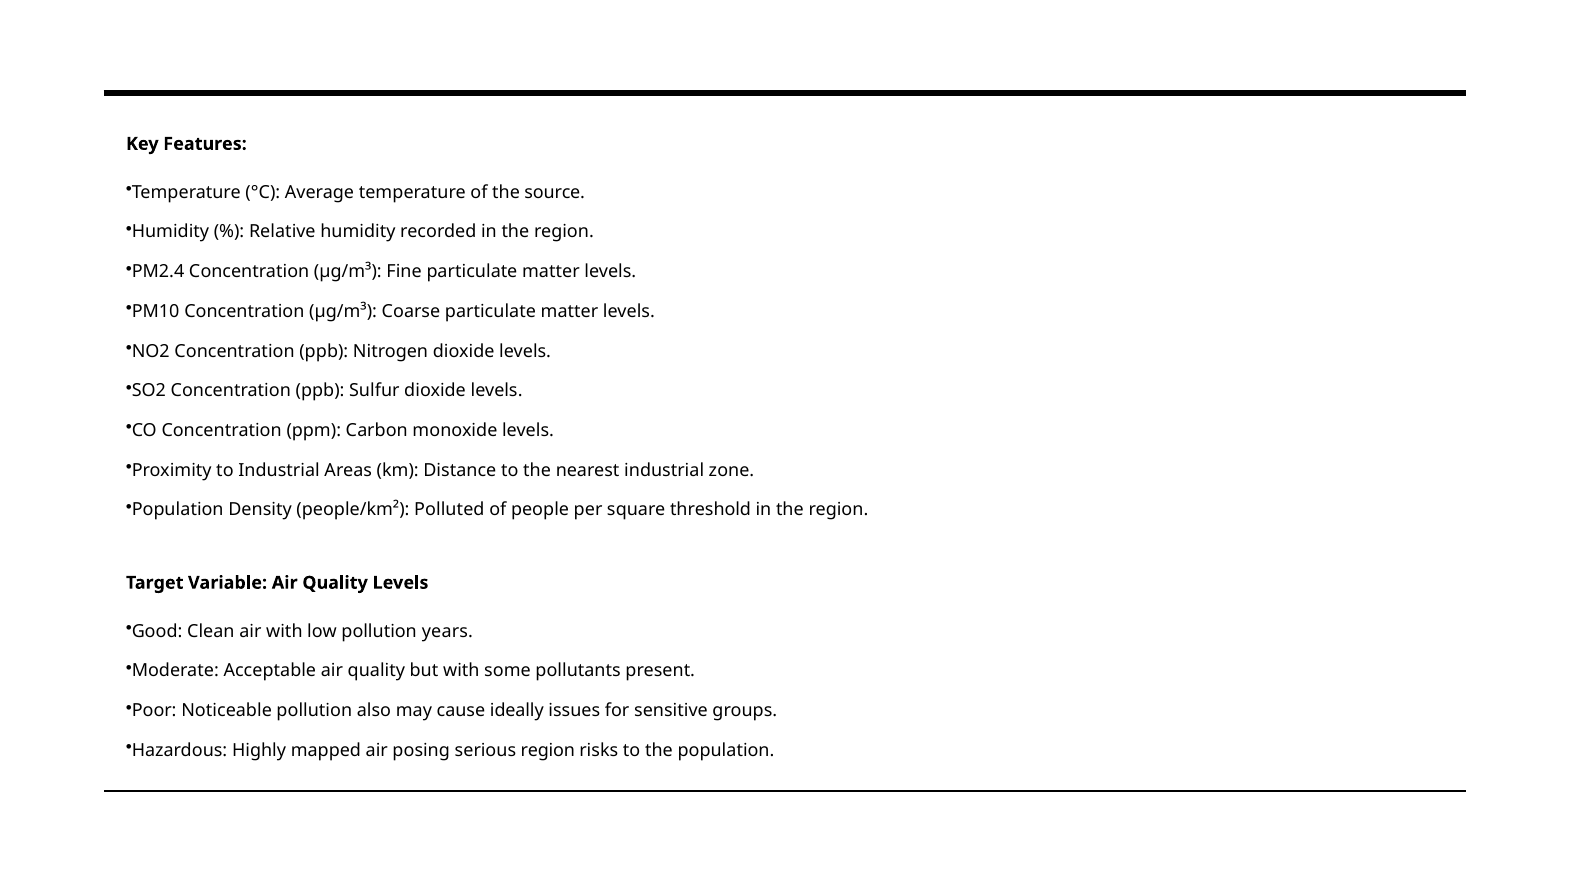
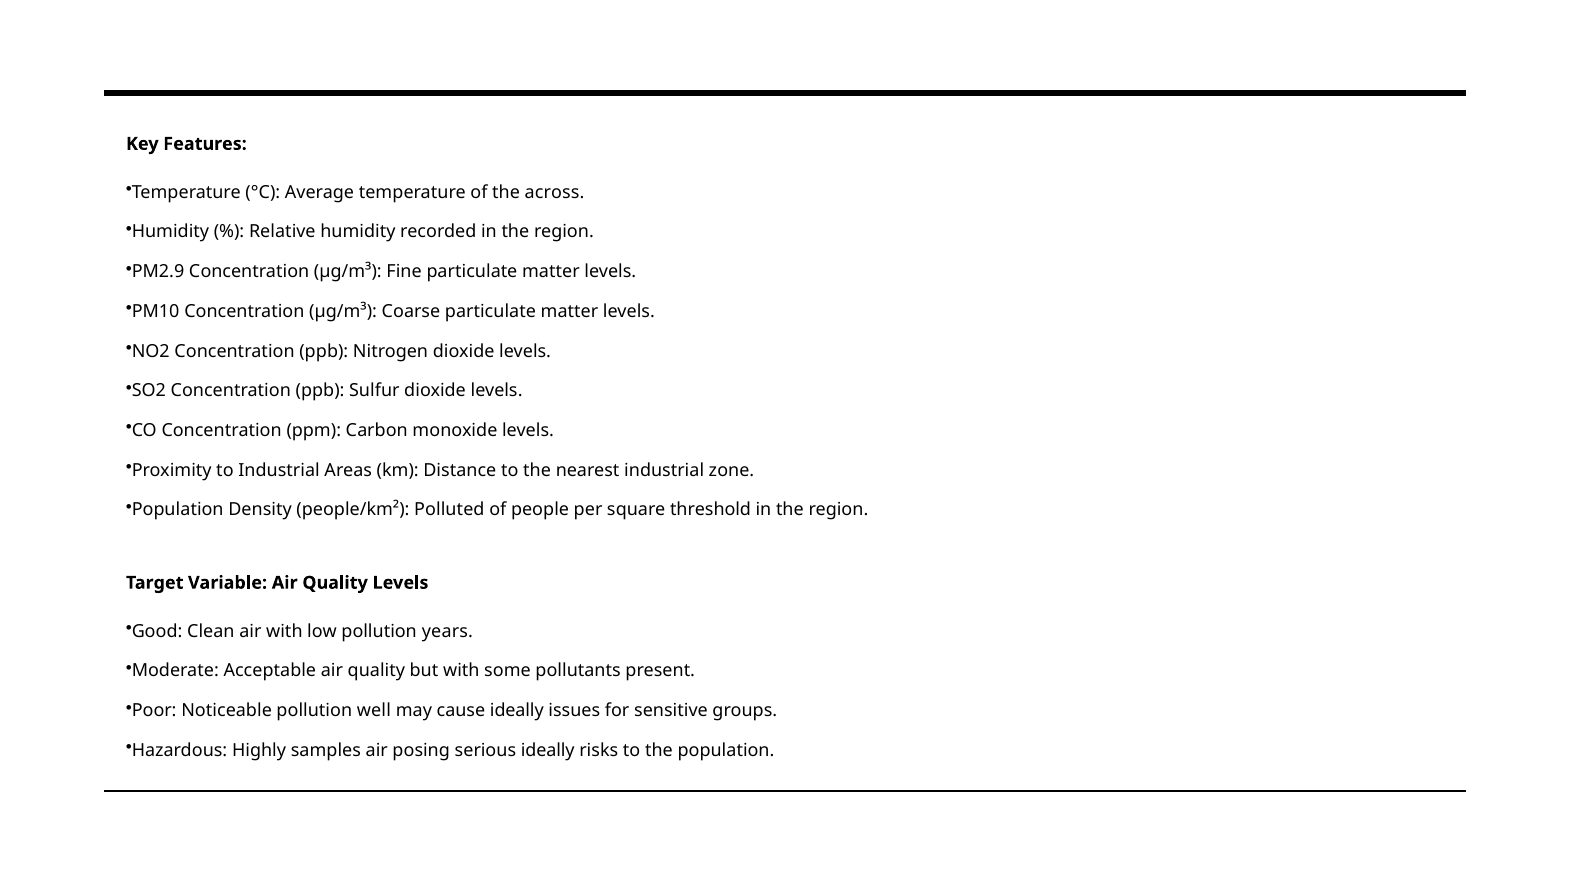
source: source -> across (555, 192)
PM2.4: PM2.4 -> PM2.9 (158, 272)
also: also -> well (374, 710)
mapped: mapped -> samples (326, 750)
serious region: region -> ideally (548, 750)
